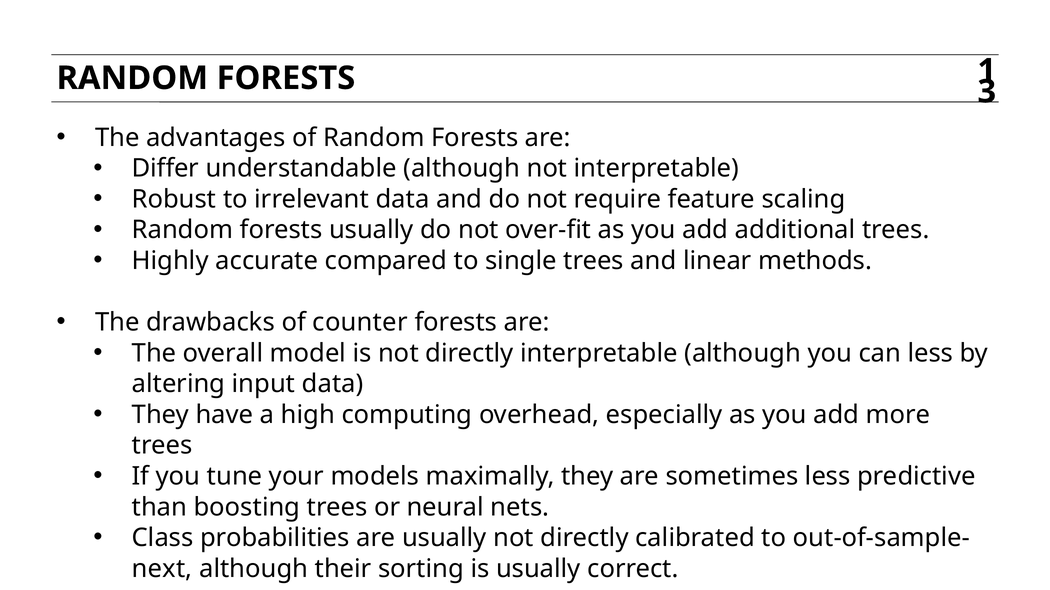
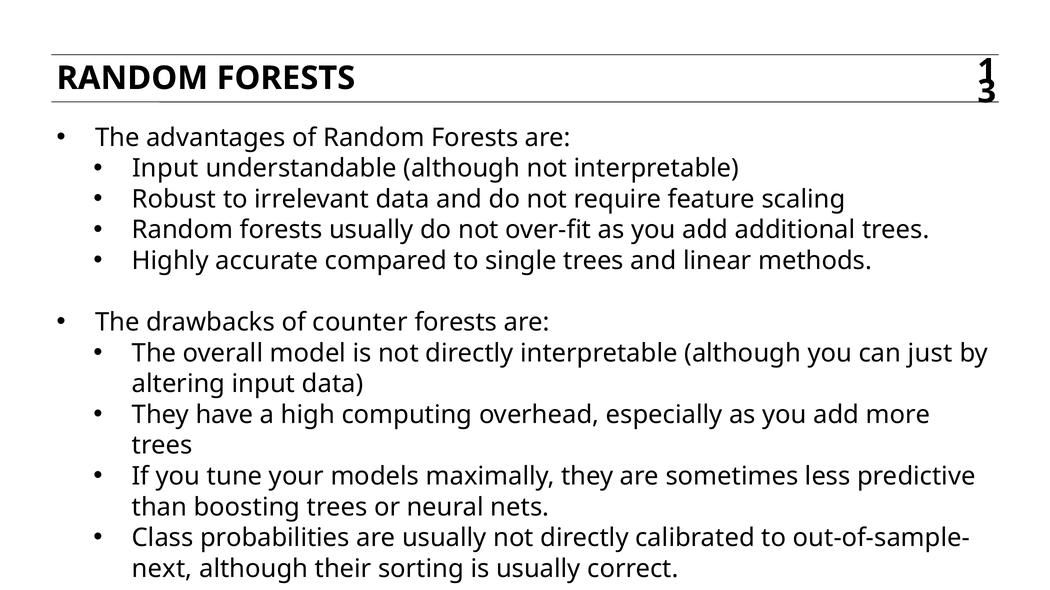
Differ: Differ -> Input (165, 168)
can less: less -> just (930, 353)
